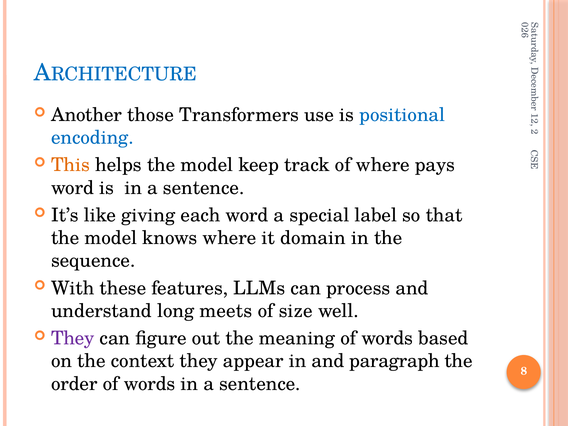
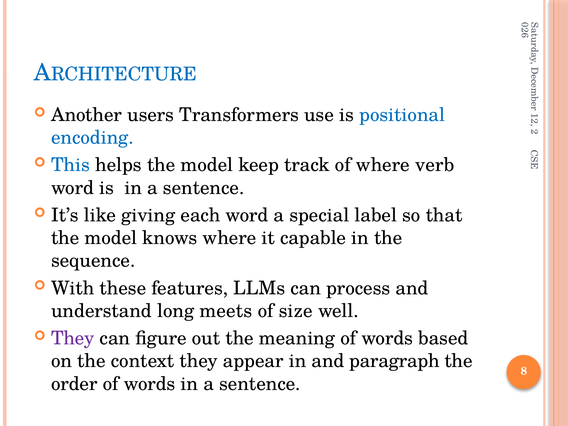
those: those -> users (151, 115)
This colour: orange -> blue (70, 165)
pays: pays -> verb (435, 165)
domain: domain -> capable (313, 238)
